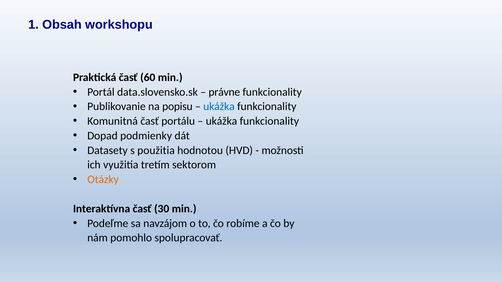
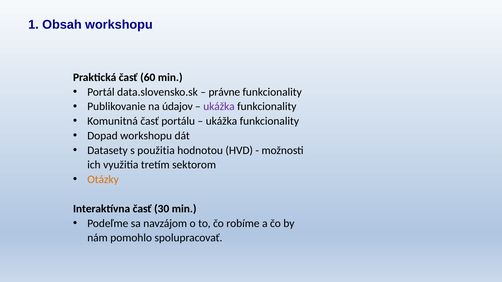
popisu: popisu -> údajov (177, 107)
ukážka colour: blue -> purple (219, 107)
Dopad podmienky: podmienky -> workshopu (146, 136)
